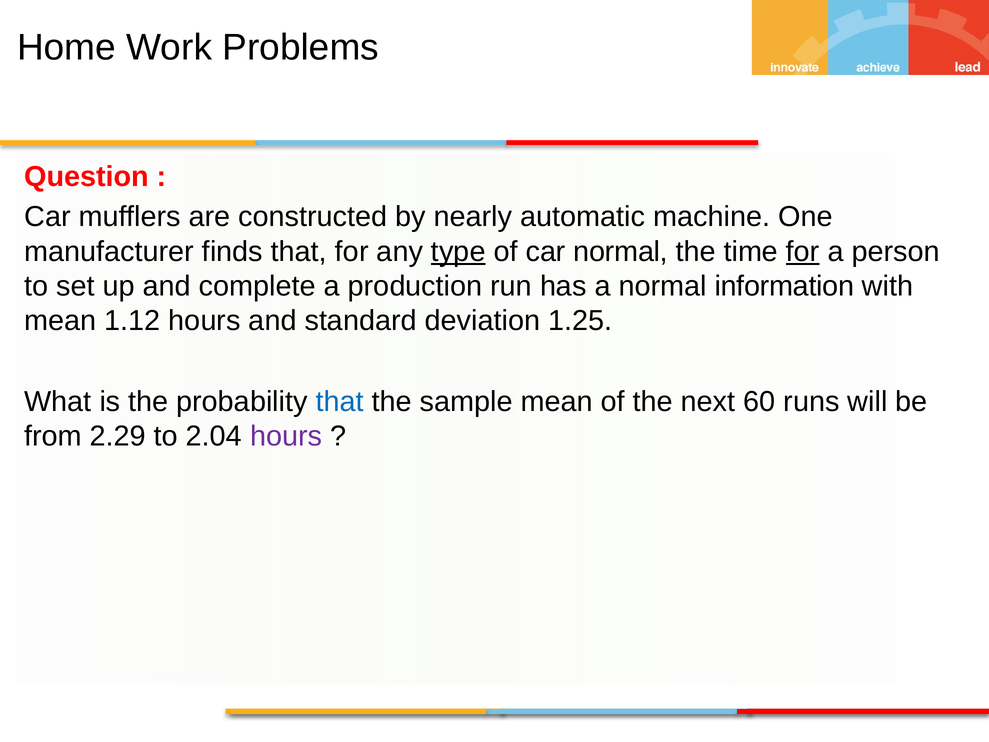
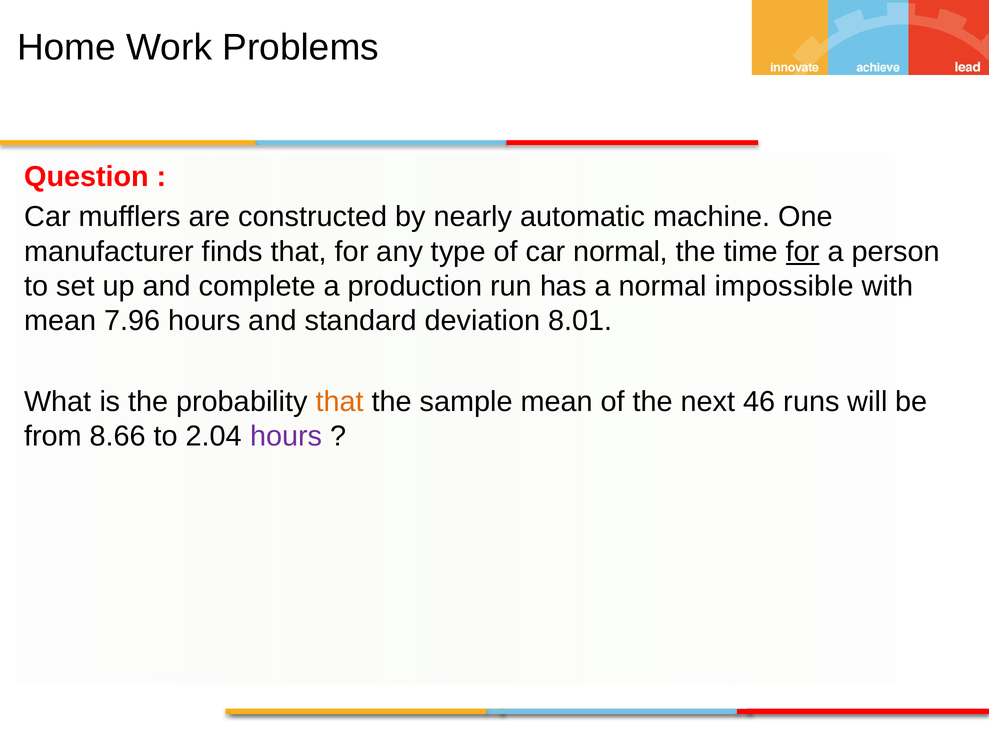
type underline: present -> none (458, 252)
information: information -> impossible (784, 286)
1.12: 1.12 -> 7.96 (132, 321)
1.25: 1.25 -> 8.01 (580, 321)
that colour: blue -> orange (340, 401)
60: 60 -> 46 (759, 401)
2.29: 2.29 -> 8.66 (118, 436)
